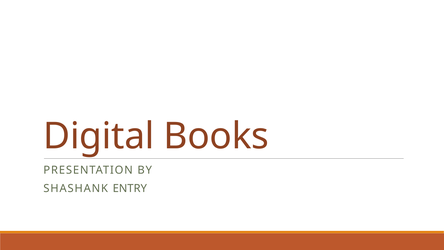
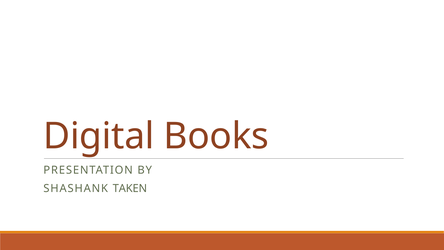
ENTRY: ENTRY -> TAKEN (130, 188)
